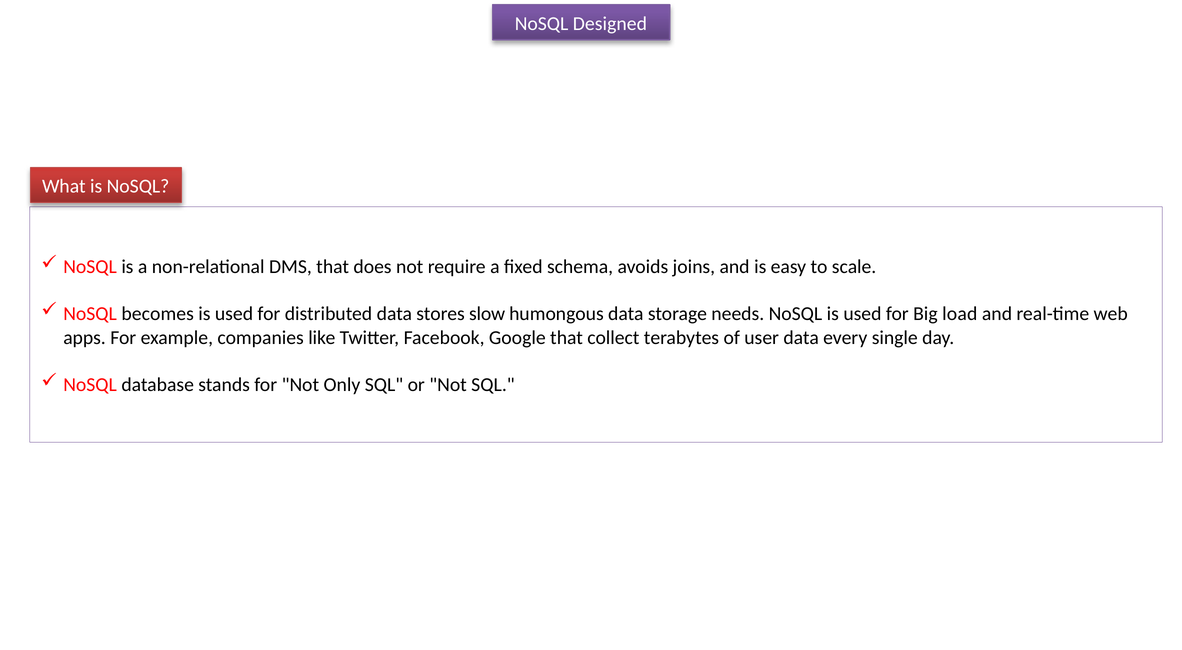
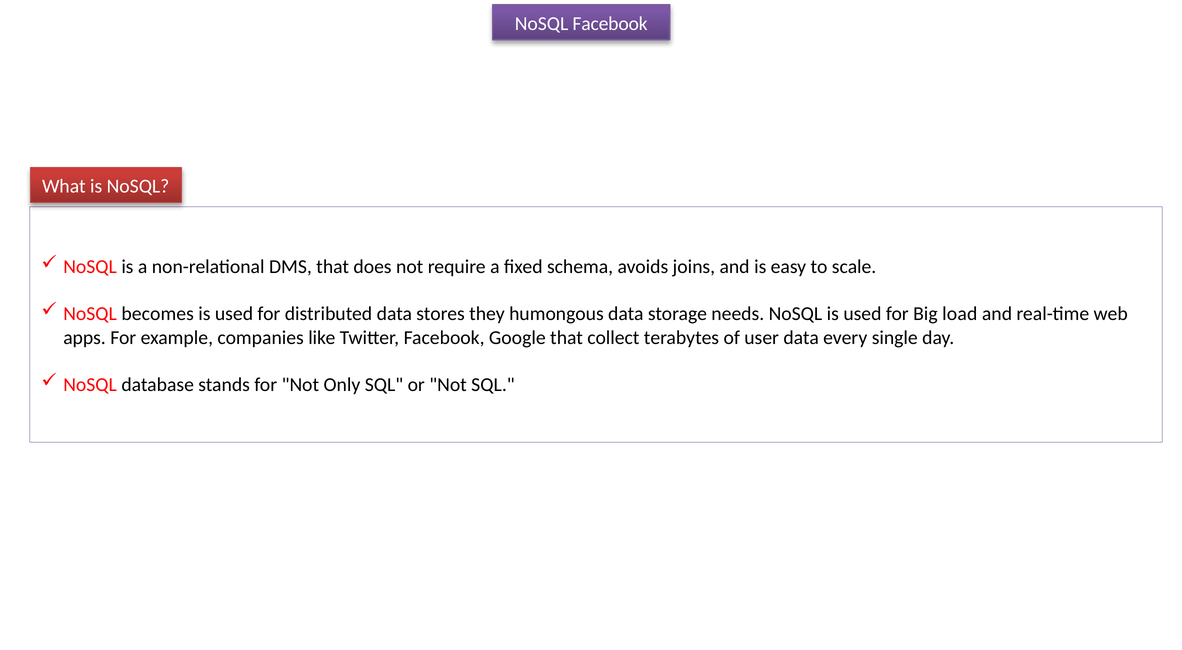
NoSQL Designed: Designed -> Facebook (610, 24)
slow: slow -> they (487, 314)
